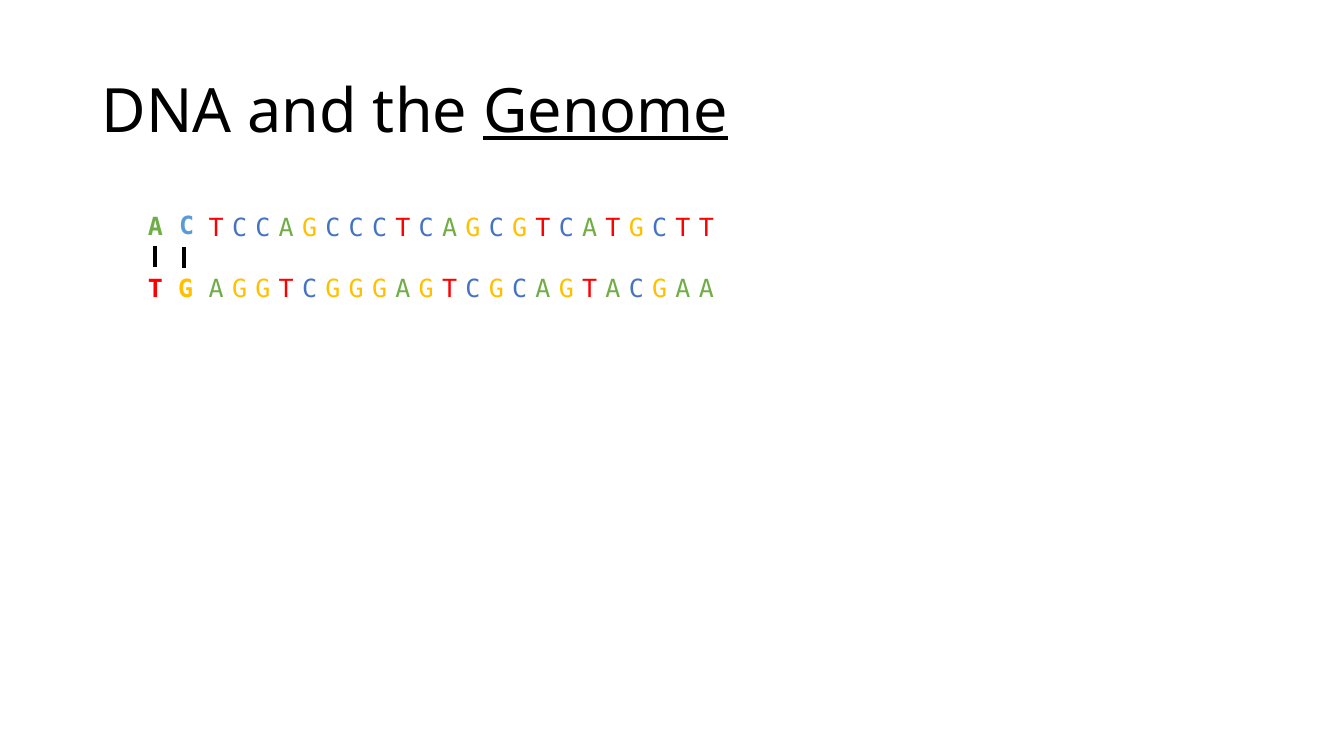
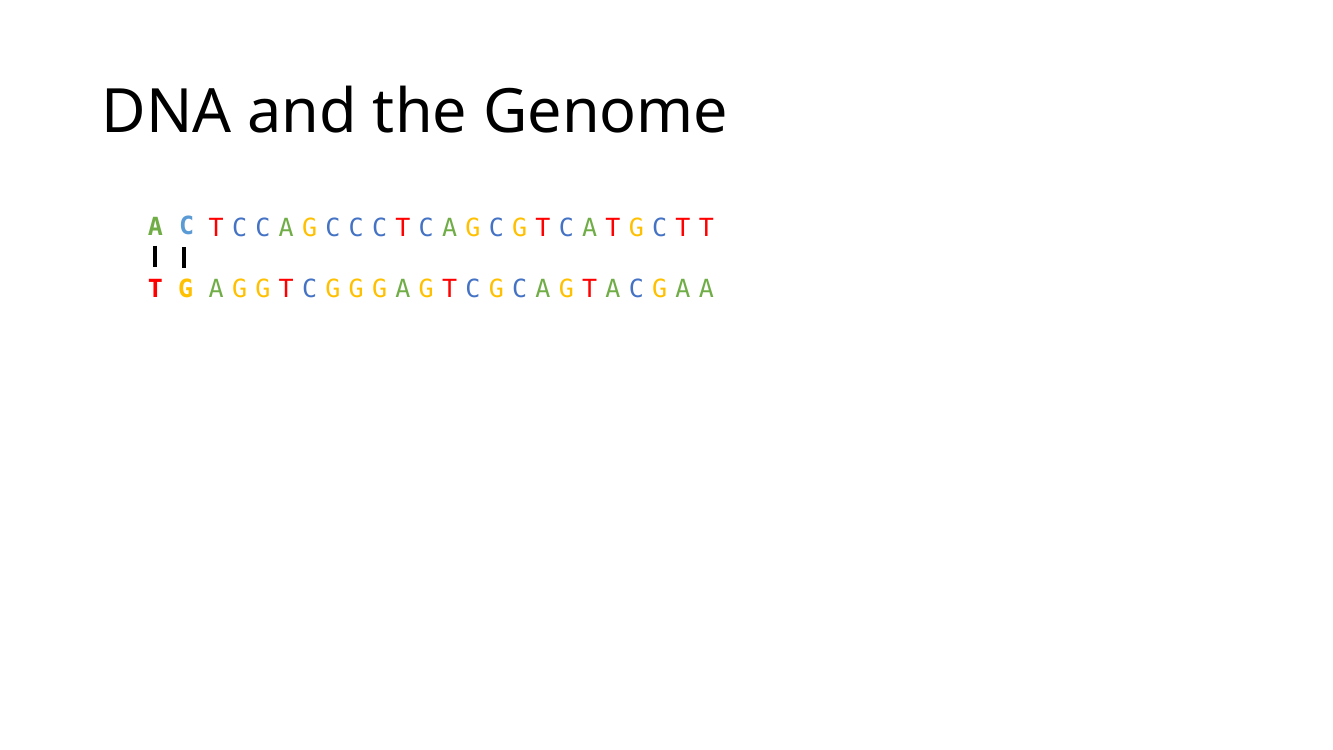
Genome underline: present -> none (606, 112)
